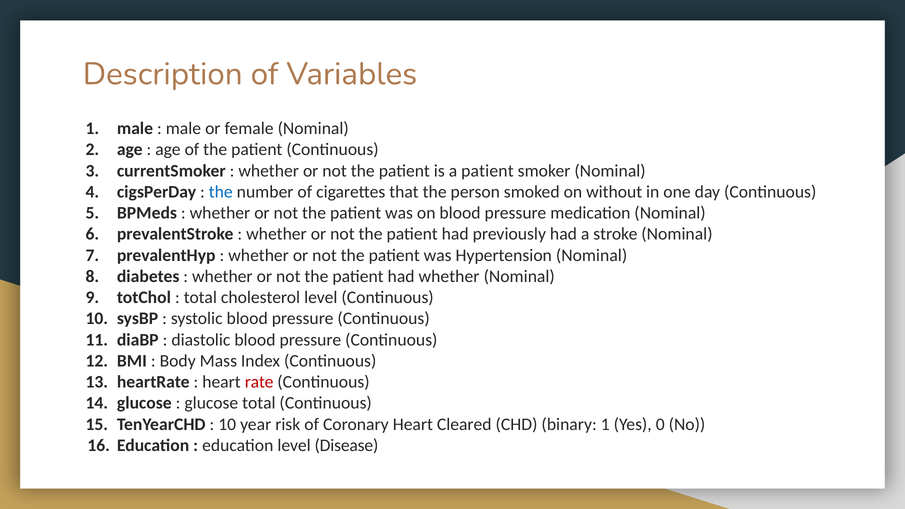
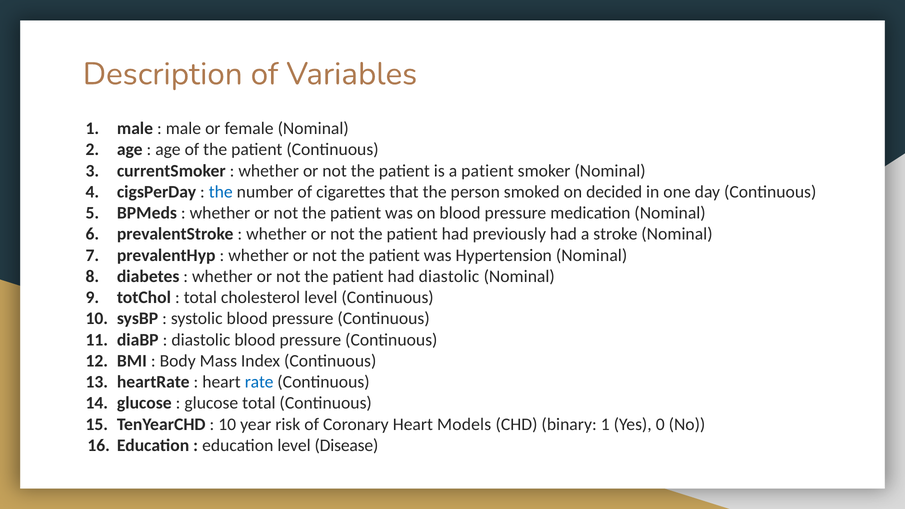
without: without -> decided (614, 192)
had whether: whether -> diastolic (449, 276)
rate colour: red -> blue (259, 382)
Cleared: Cleared -> Models (464, 424)
